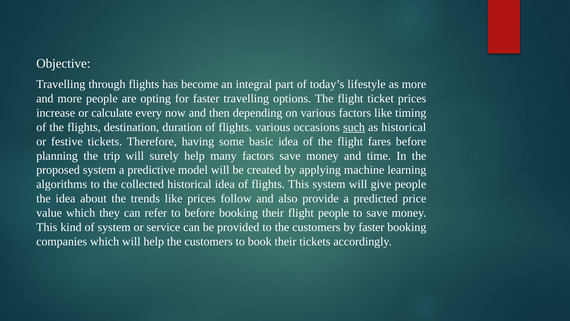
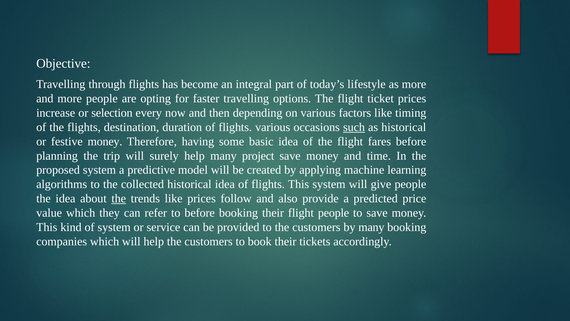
calculate: calculate -> selection (112, 113)
festive tickets: tickets -> money (105, 141)
many factors: factors -> project (258, 156)
the underline: none -> present (119, 198)
by faster: faster -> many (371, 227)
